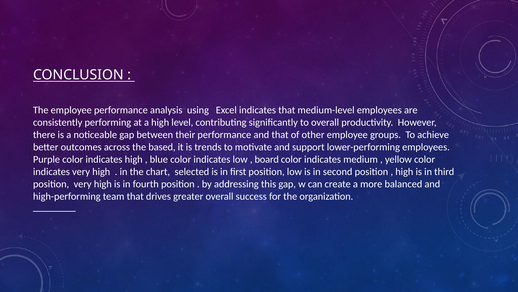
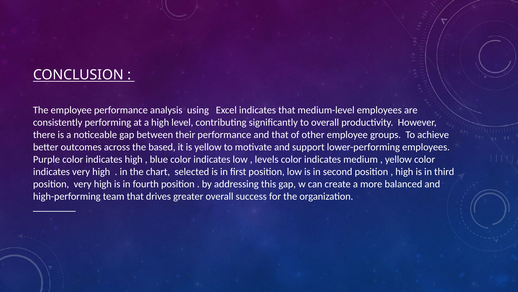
is trends: trends -> yellow (208, 147)
board: board -> levels (267, 159)
